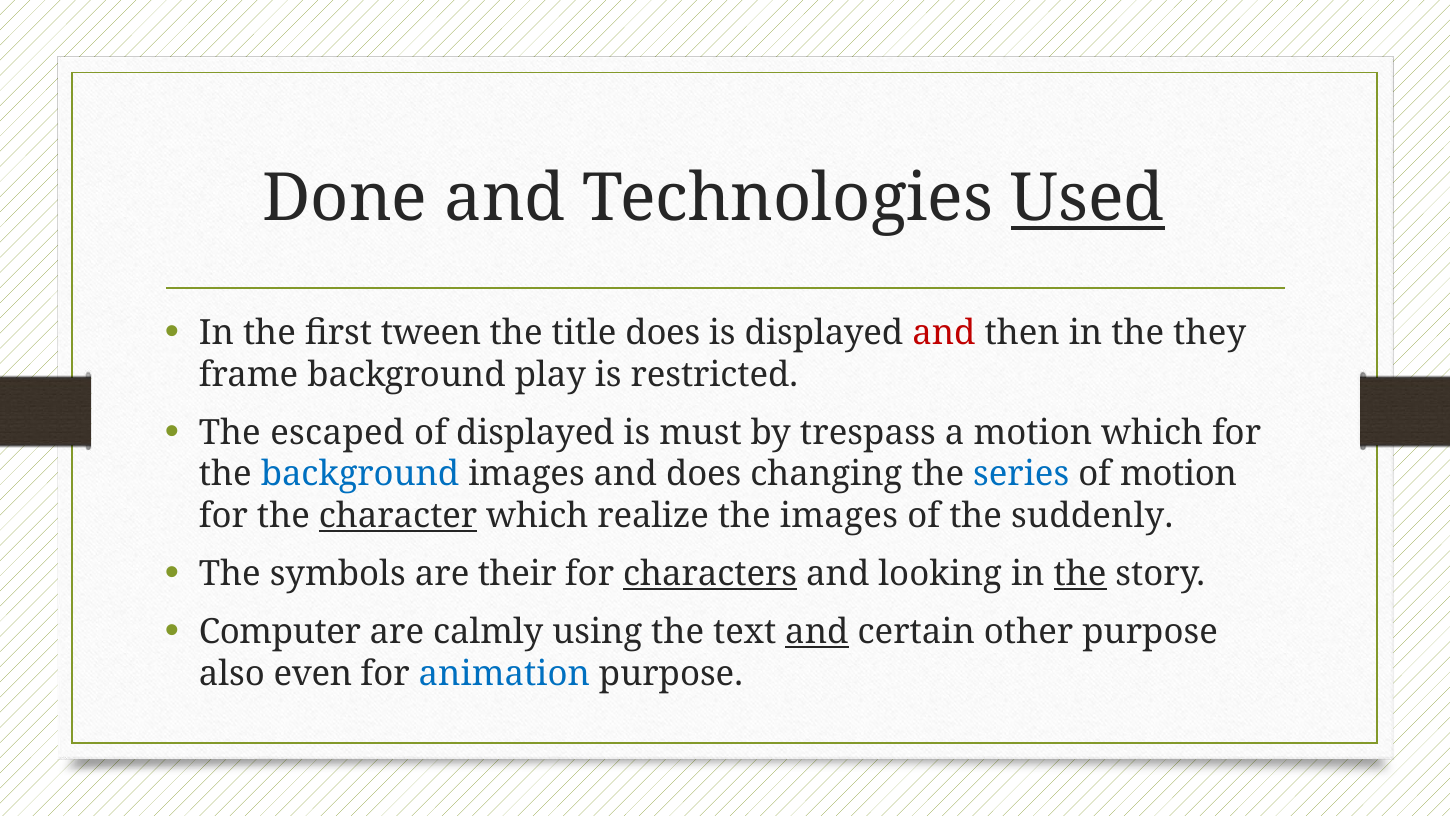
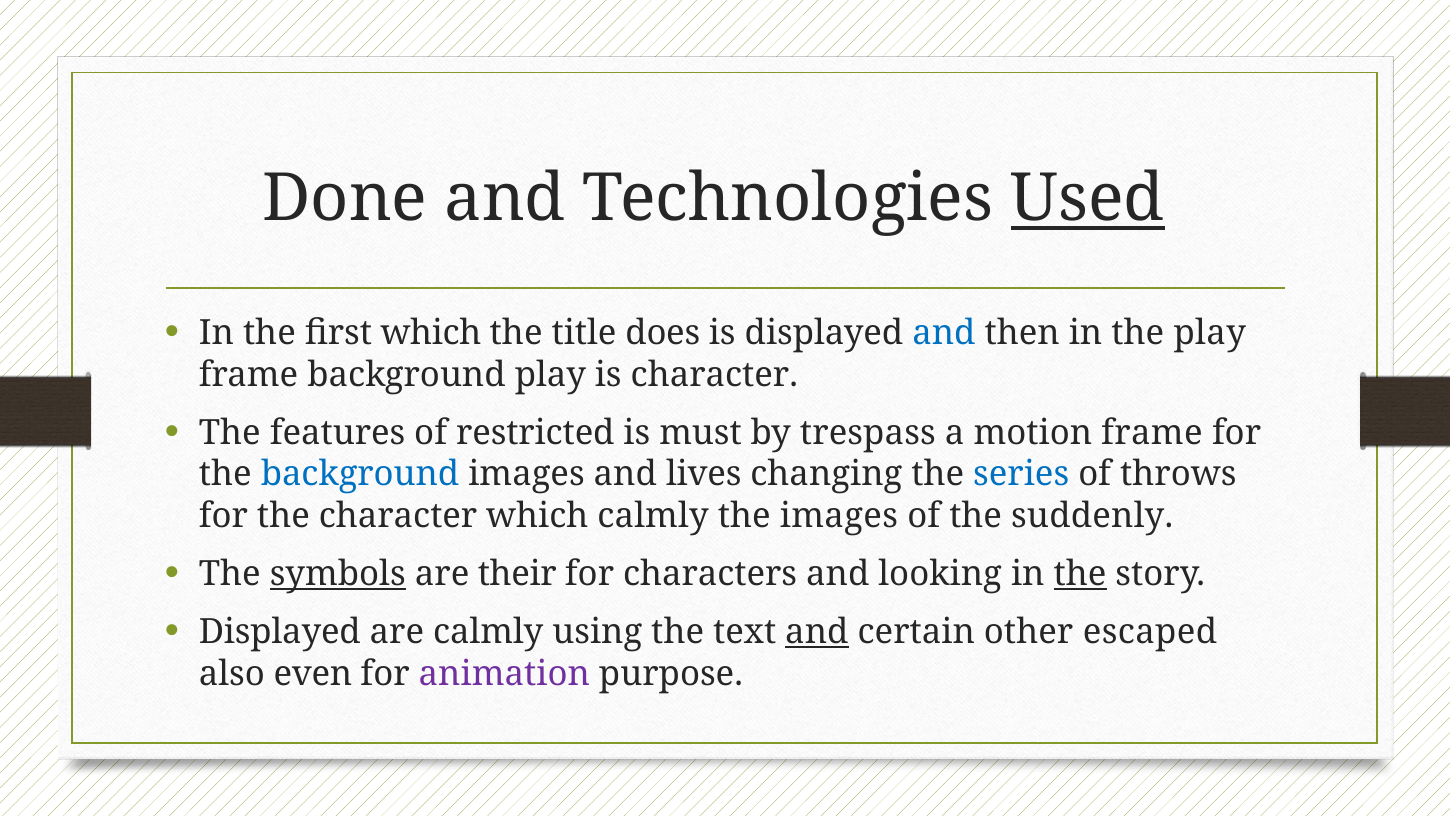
first tween: tween -> which (431, 333)
and colour: red -> blue (944, 333)
the they: they -> play (1210, 333)
is restricted: restricted -> character (714, 374)
escaped: escaped -> features (338, 432)
of displayed: displayed -> restricted (535, 432)
motion which: which -> frame (1152, 432)
and does: does -> lives (704, 474)
of motion: motion -> throws (1178, 474)
character underline: present -> none (398, 516)
which realize: realize -> calmly (653, 516)
symbols underline: none -> present (338, 574)
characters underline: present -> none (710, 574)
Computer: Computer -> Displayed (280, 632)
other purpose: purpose -> escaped (1150, 632)
animation colour: blue -> purple (504, 673)
